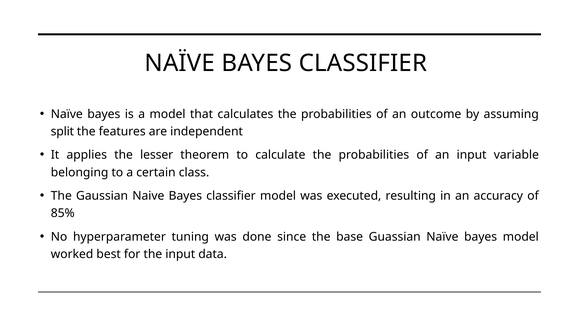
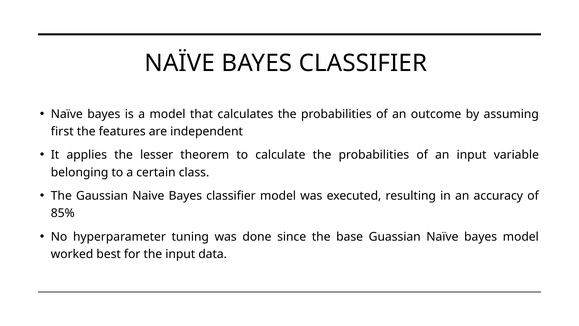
split: split -> first (62, 131)
